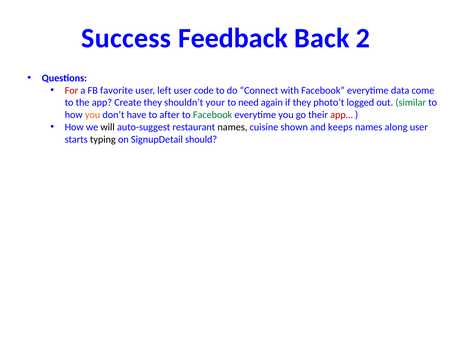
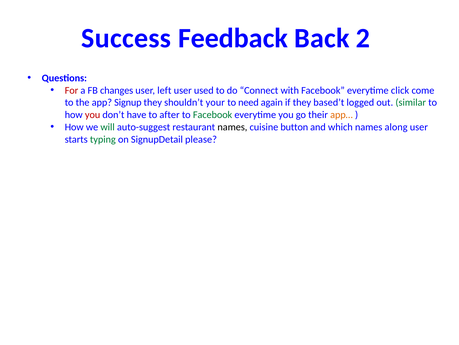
favorite: favorite -> changes (117, 90)
code: code -> used (204, 90)
data: data -> click (400, 90)
Create: Create -> Signup (128, 102)
photo’t: photo’t -> based’t (329, 102)
you colour: orange -> red (93, 115)
app… colour: red -> orange (341, 115)
will colour: black -> green (108, 127)
shown: shown -> button (294, 127)
keeps: keeps -> which (340, 127)
typing colour: black -> green (103, 139)
should: should -> please (201, 139)
